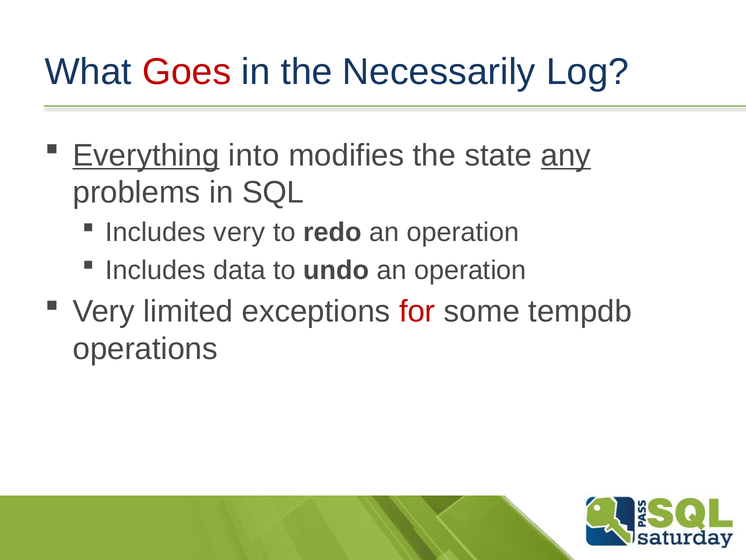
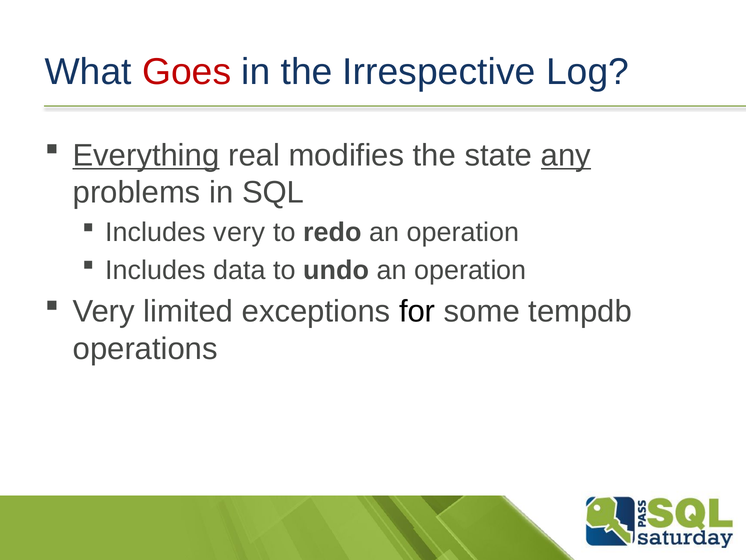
Necessarily: Necessarily -> Irrespective (439, 72)
into: into -> real (254, 155)
for colour: red -> black (417, 311)
